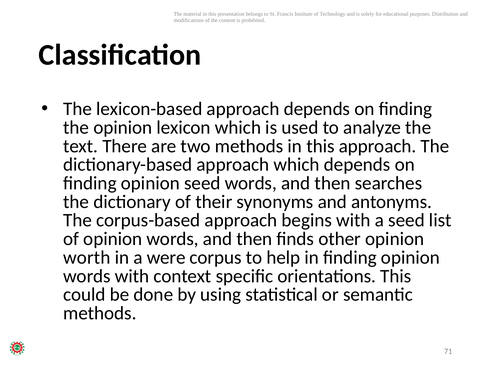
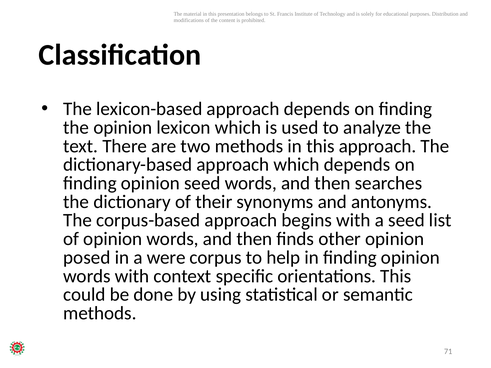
worth: worth -> posed (87, 258)
